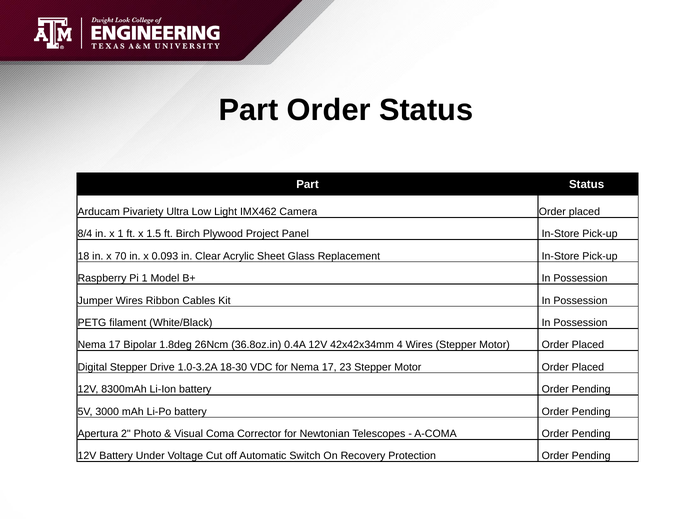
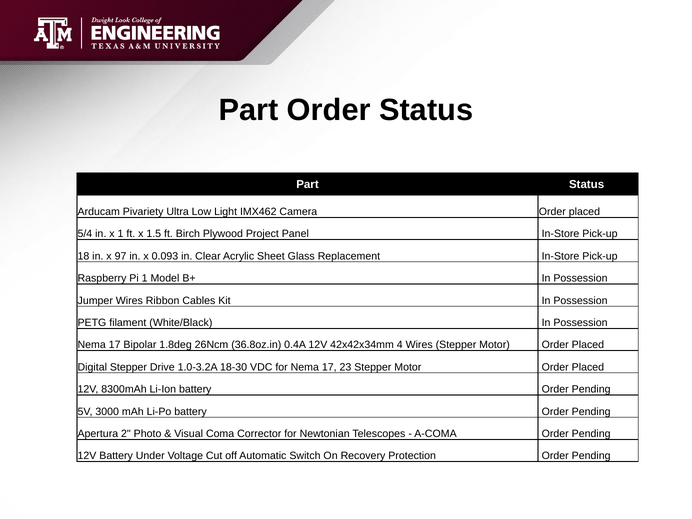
8/4: 8/4 -> 5/4 (85, 234)
70: 70 -> 97 (121, 256)
